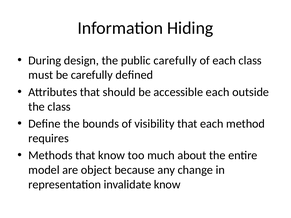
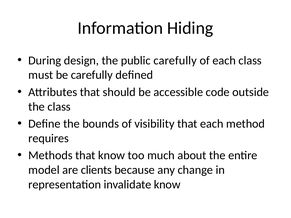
accessible each: each -> code (218, 92)
object: object -> clients (96, 170)
